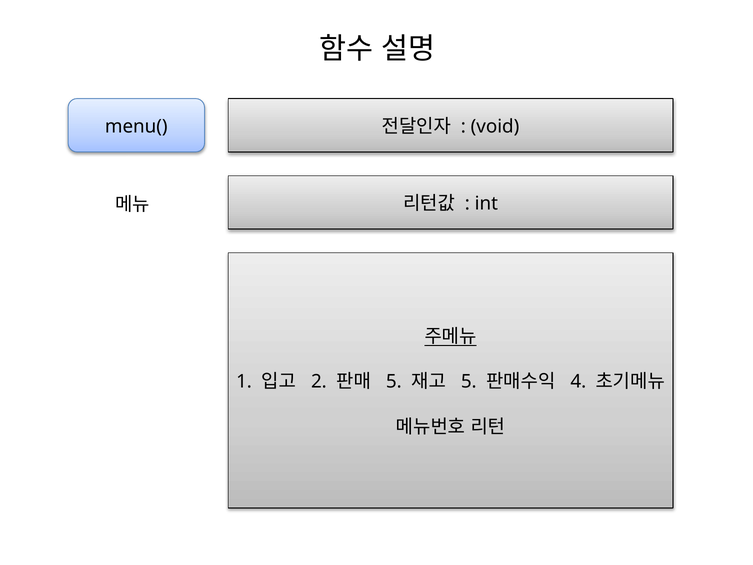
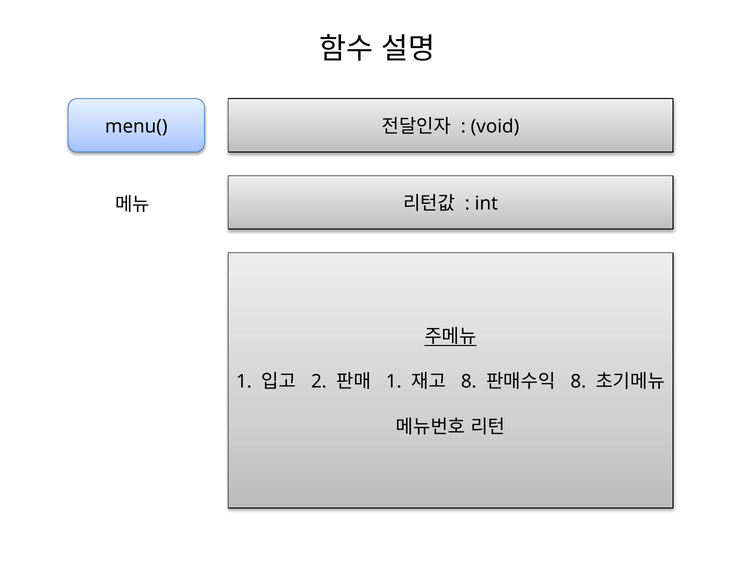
5: 5 -> 1 (394, 382)
5: 5 -> 8 (469, 382)
4: 4 -> 8 (578, 382)
